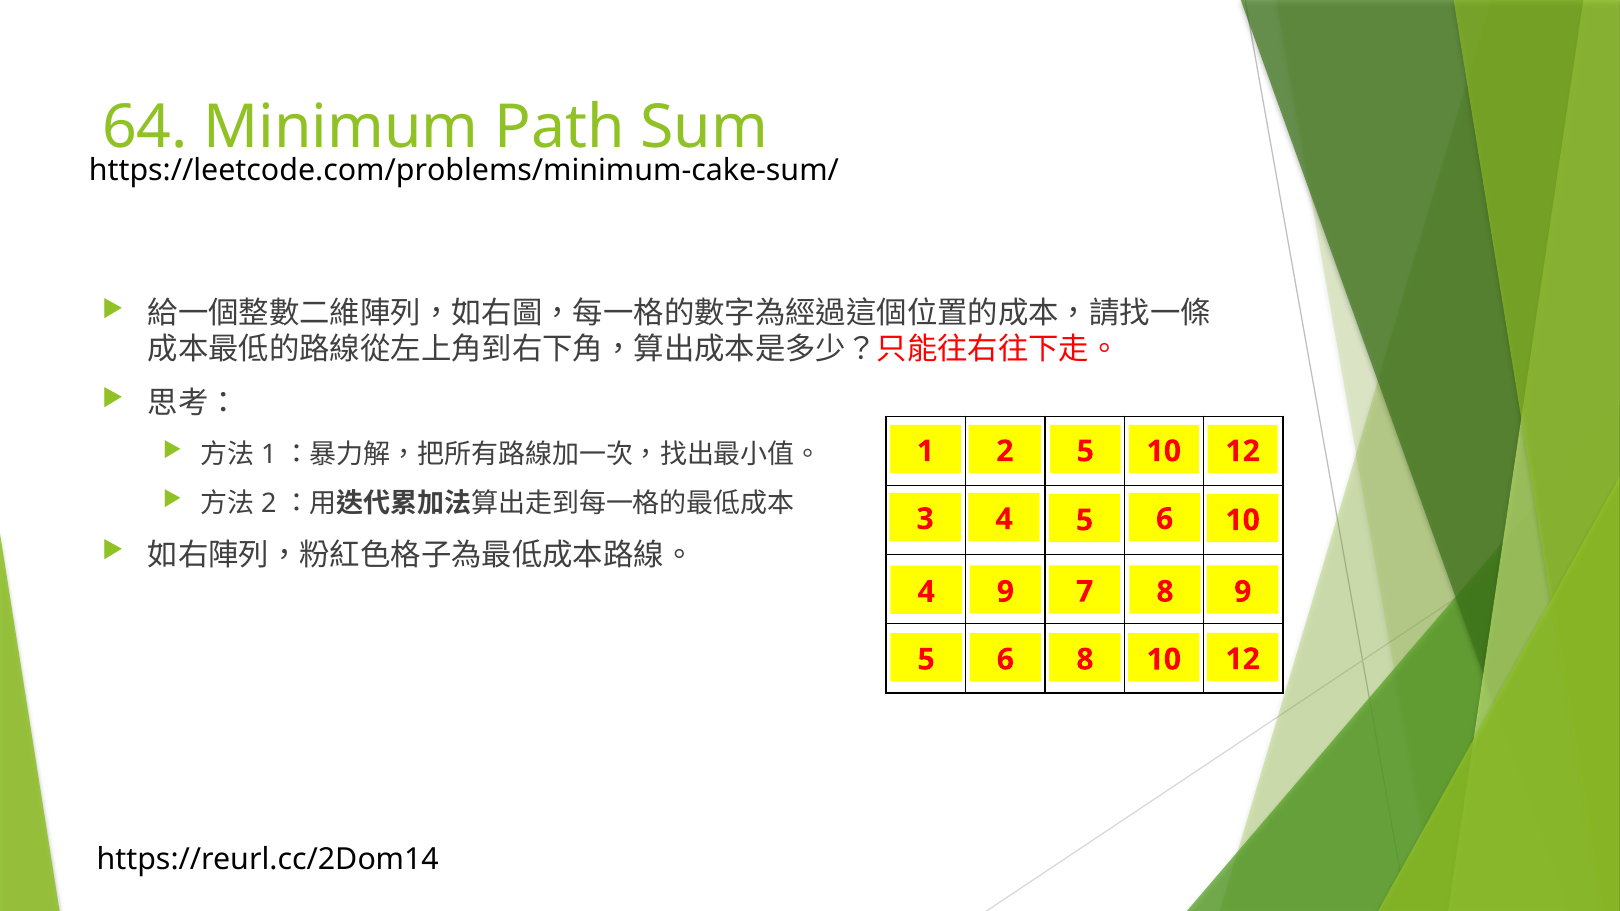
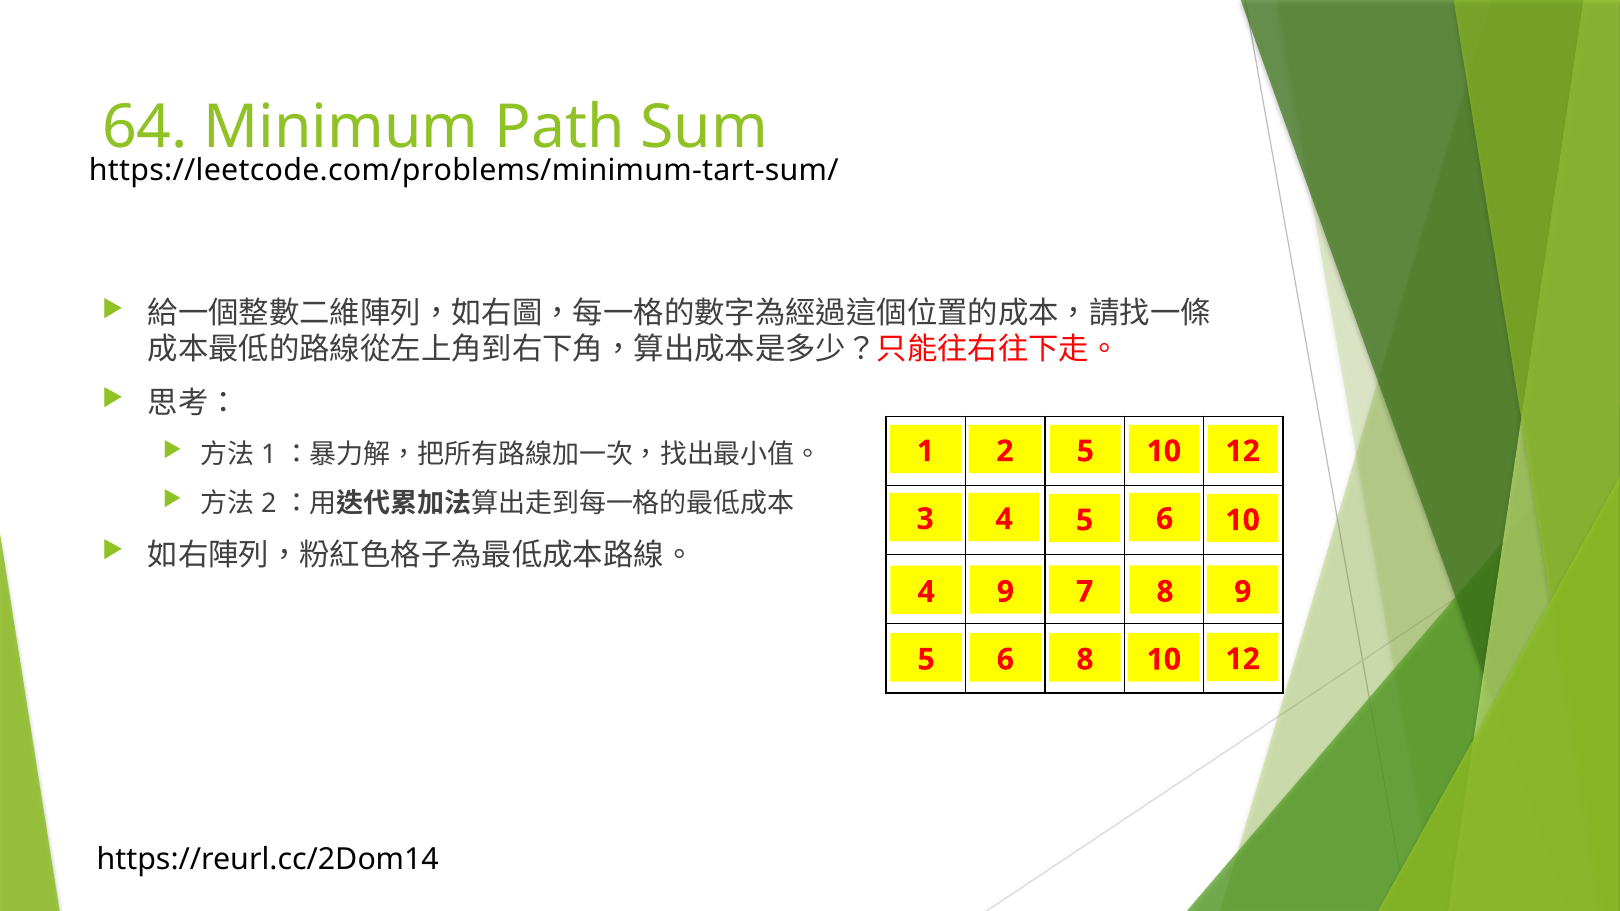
https://leetcode.com/problems/minimum-cake-sum/: https://leetcode.com/problems/minimum-cake-sum/ -> https://leetcode.com/problems/minimum-tart-sum/ (464, 171)
